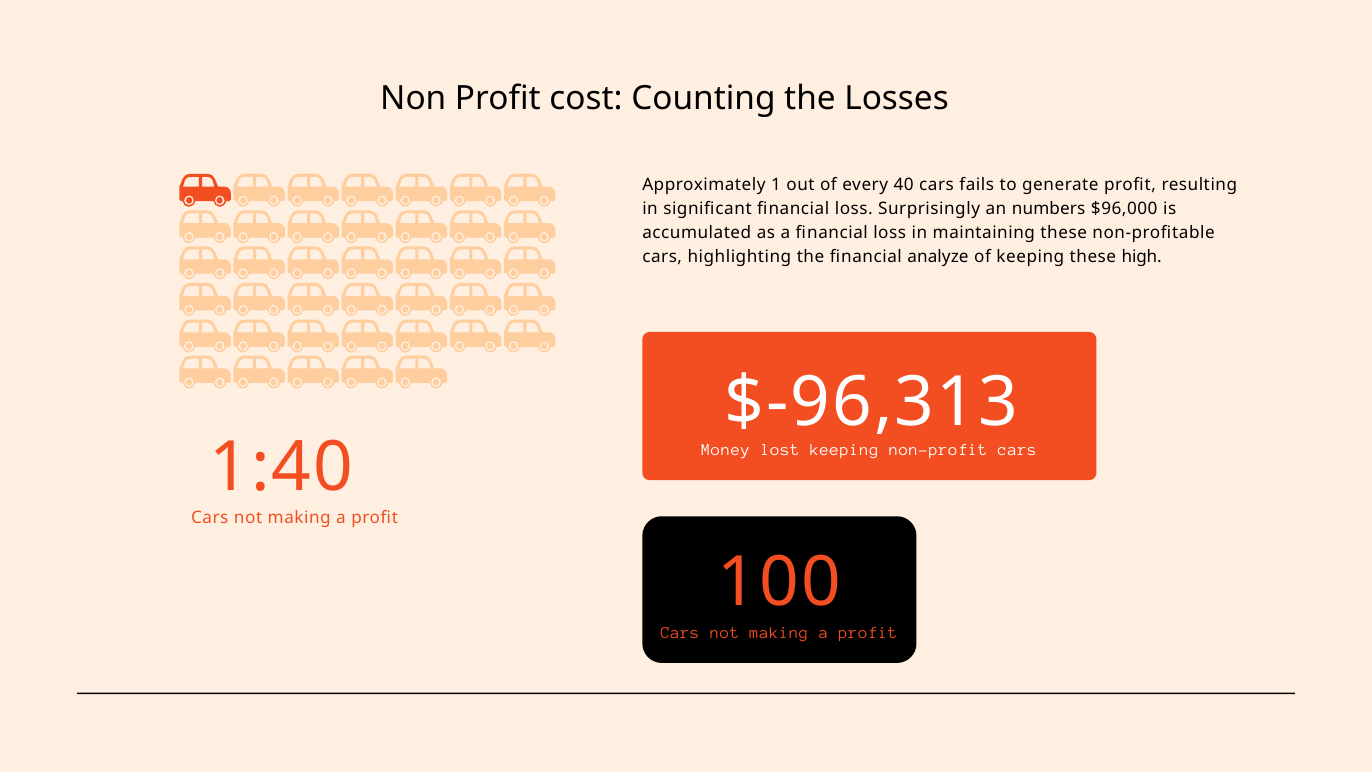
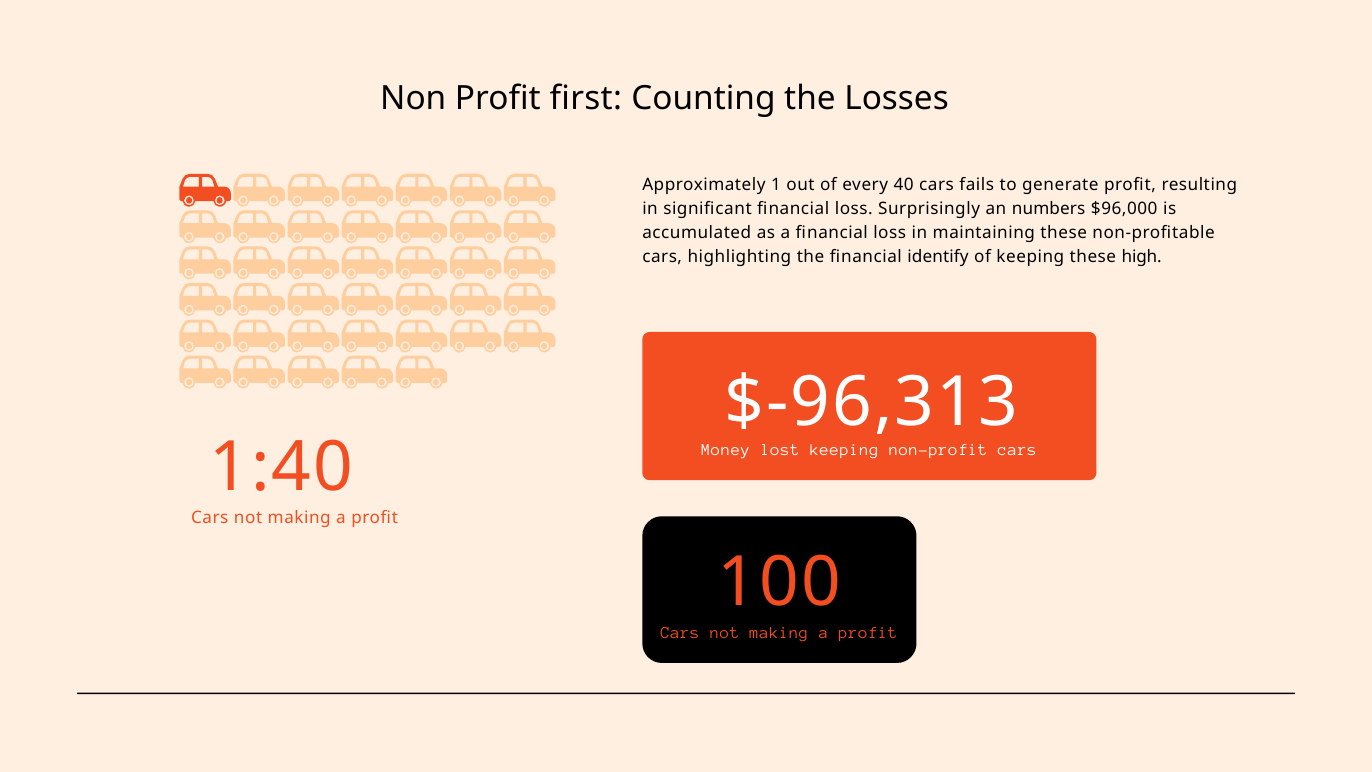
cost: cost -> first (586, 99)
analyze: analyze -> identify (938, 257)
